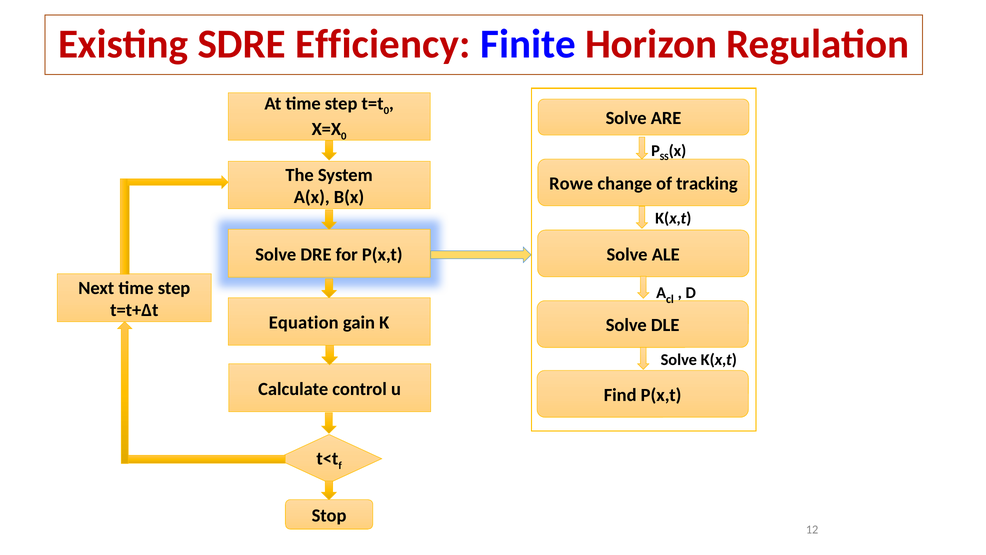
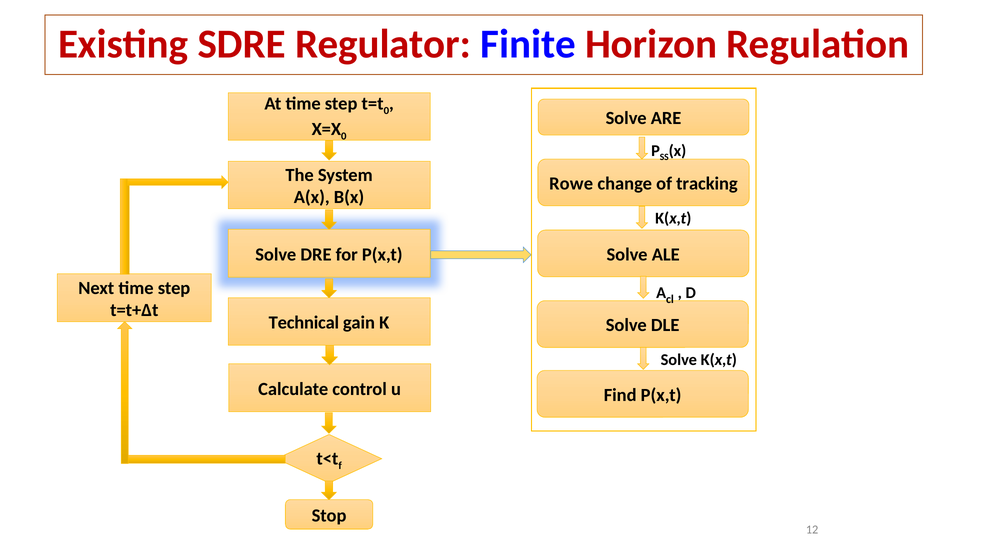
Efficiency: Efficiency -> Regulator (383, 44)
Equation: Equation -> Technical (304, 323)
